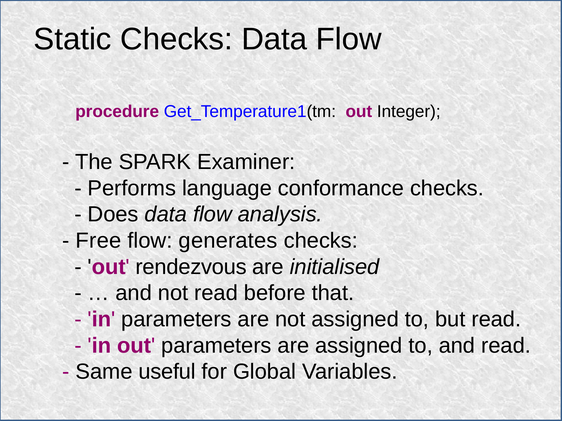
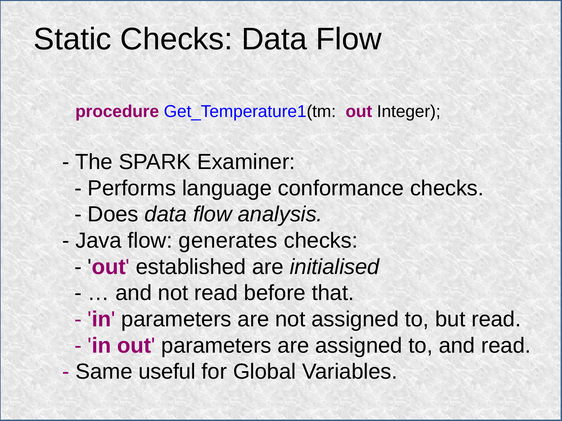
Free: Free -> Java (99, 241)
rendezvous: rendezvous -> established (191, 267)
